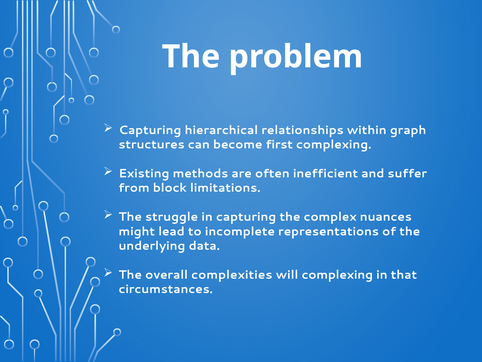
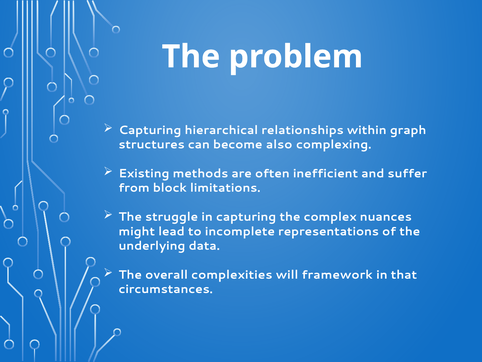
first: first -> also (279, 144)
will complexing: complexing -> framework (337, 274)
